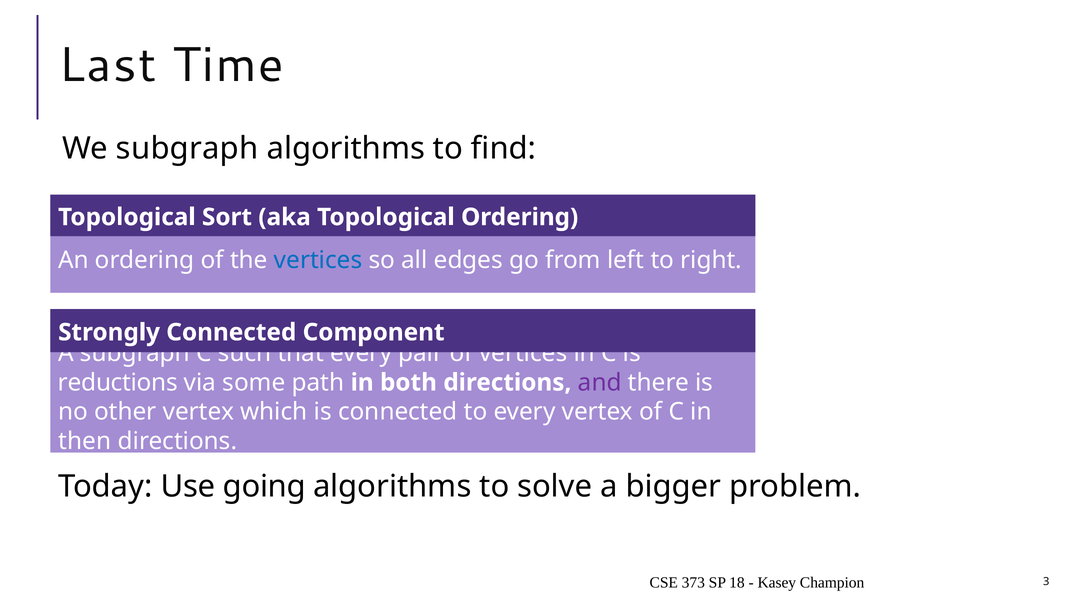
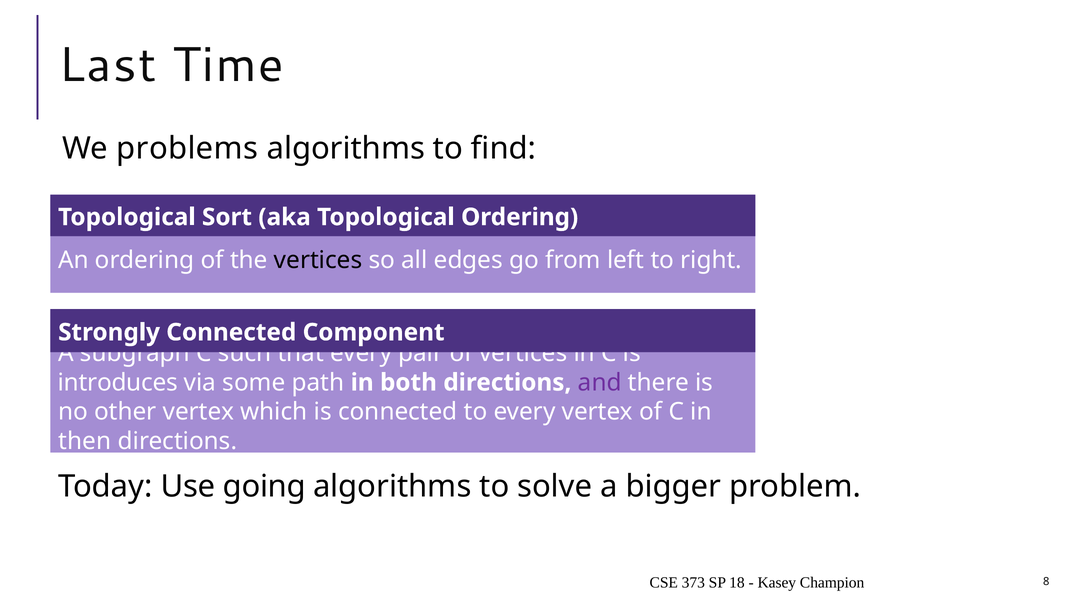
We subgraph: subgraph -> problems (187, 148)
vertices colour: blue -> black (318, 260)
reductions: reductions -> introduces (118, 383)
3: 3 -> 8 (1046, 581)
